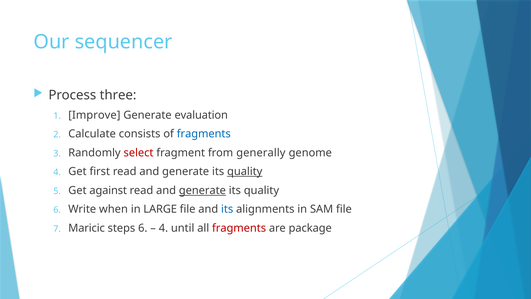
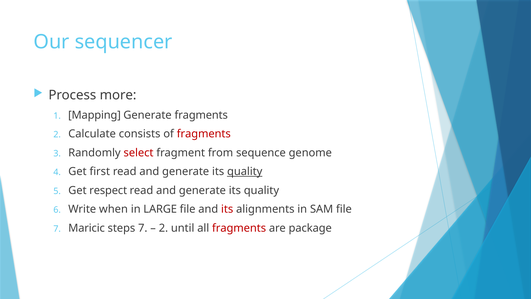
three: three -> more (118, 95)
Improve: Improve -> Mapping (94, 115)
Generate evaluation: evaluation -> fragments (201, 115)
fragments colour: blue -> red (204, 134)
generally: generally -> sequence (261, 153)
against: against -> respect (108, 190)
generate underline: present -> none (202, 190)
its colour: blue -> red (227, 209)
steps 6: 6 -> 7 (143, 228)
4: 4 -> 2 (163, 228)
